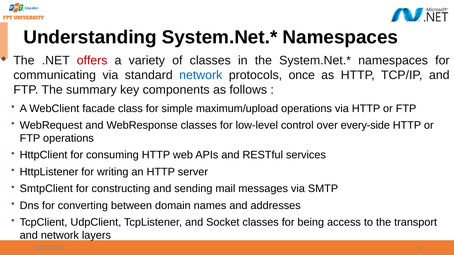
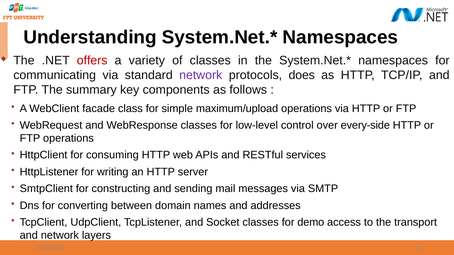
network colour: blue -> purple (201, 75)
once: once -> does (302, 75)
being: being -> demo (311, 223)
